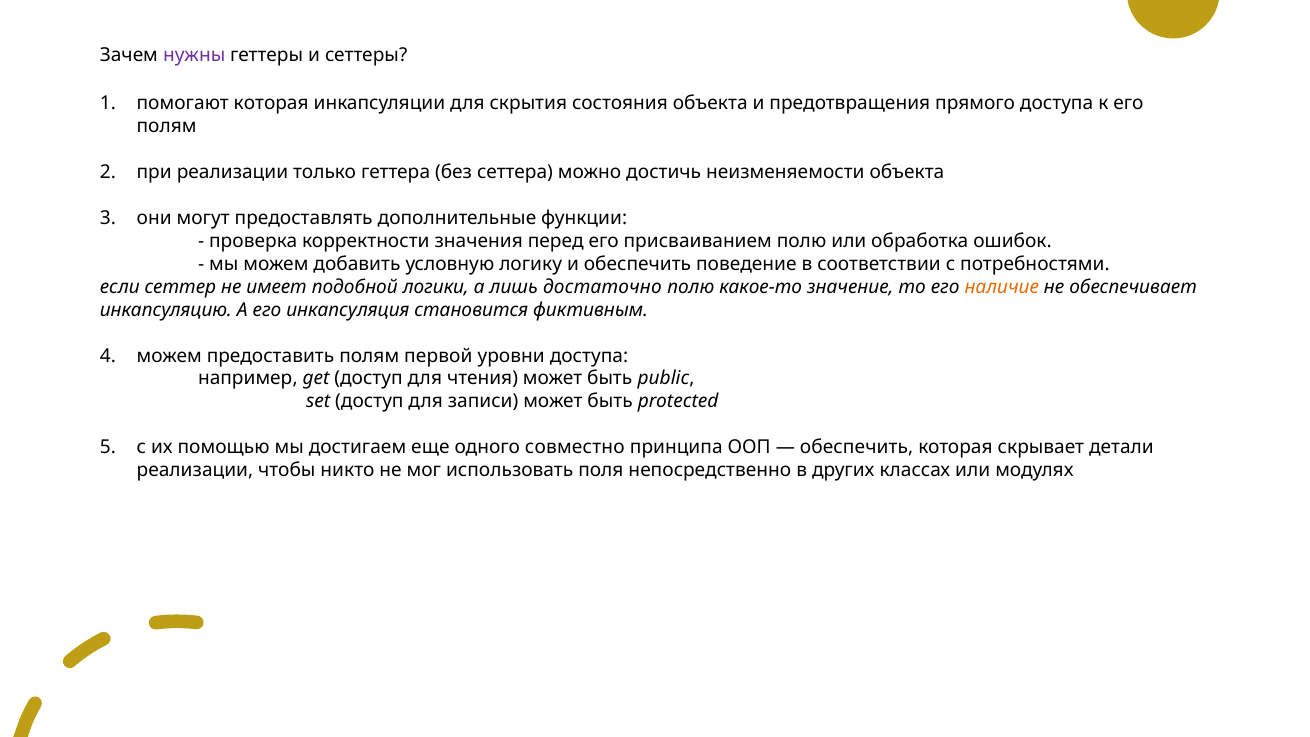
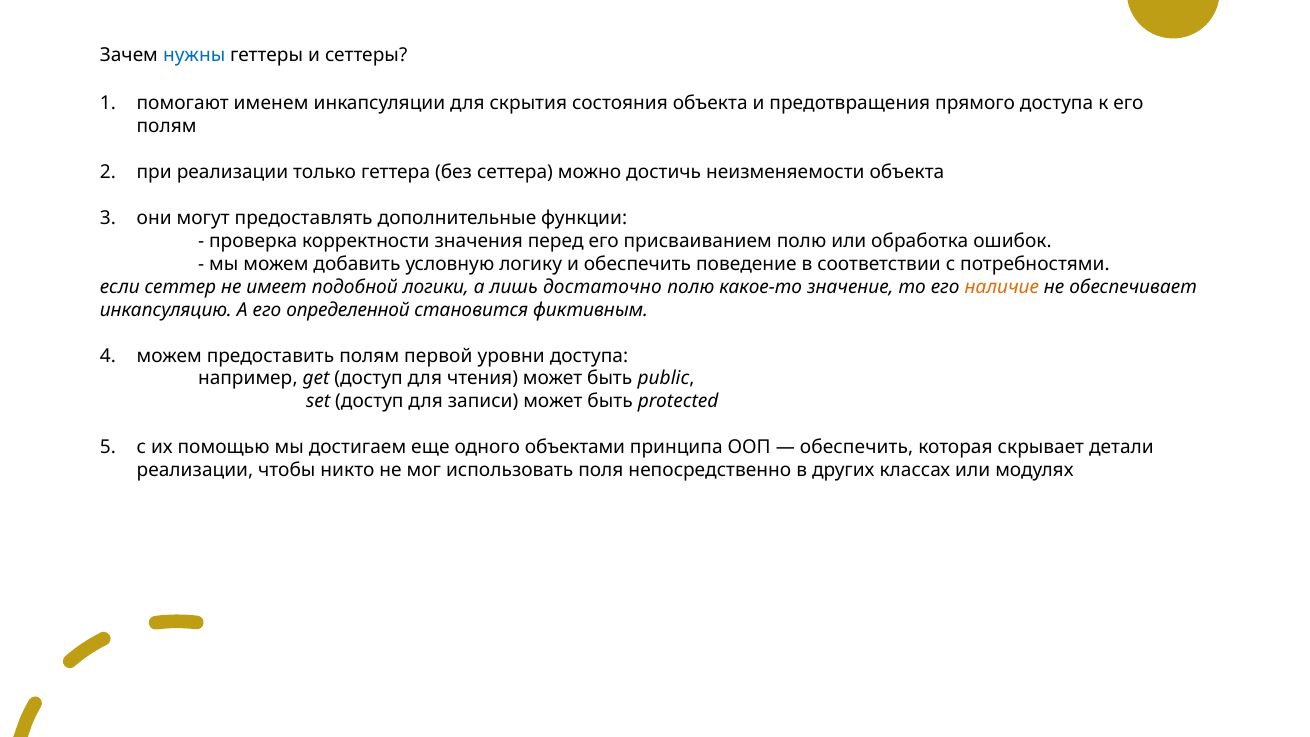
нужны colour: purple -> blue (194, 55)
помогают которая: которая -> именем (271, 103)
инкапсуляция: инкапсуляция -> определенной (348, 310)
совместно: совместно -> объектами (575, 447)
